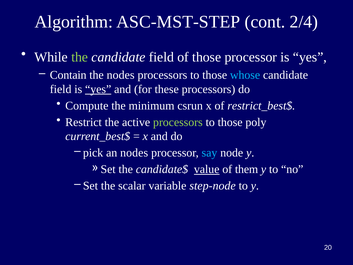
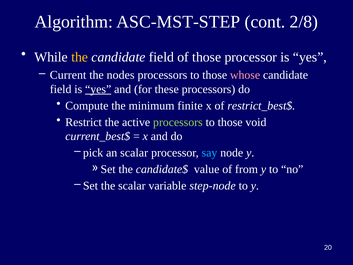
2/4: 2/4 -> 2/8 (304, 22)
the colour: light green -> yellow (80, 57)
Contain: Contain -> Current (68, 75)
whose colour: light blue -> pink (245, 75)
csrun: csrun -> finite (190, 106)
poly: poly -> void (256, 122)
an nodes: nodes -> scalar (134, 153)
value underline: present -> none (207, 169)
them: them -> from (246, 169)
